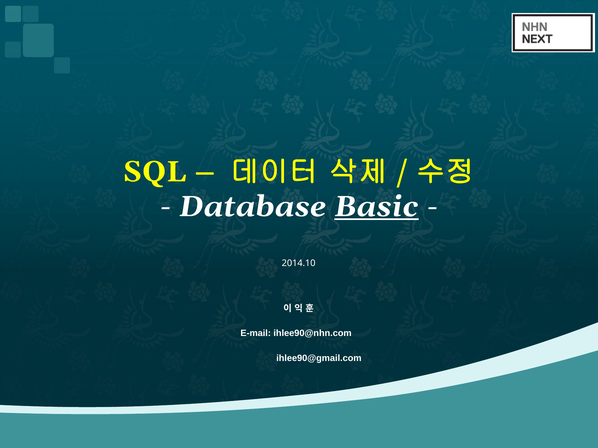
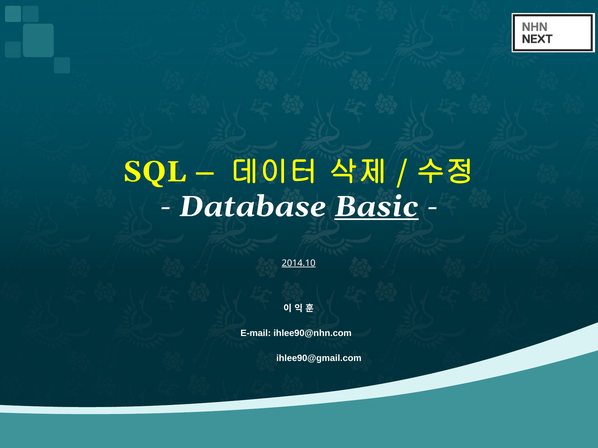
2014.10 underline: none -> present (299, 263)
